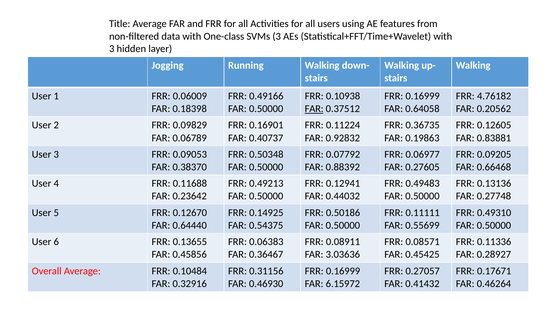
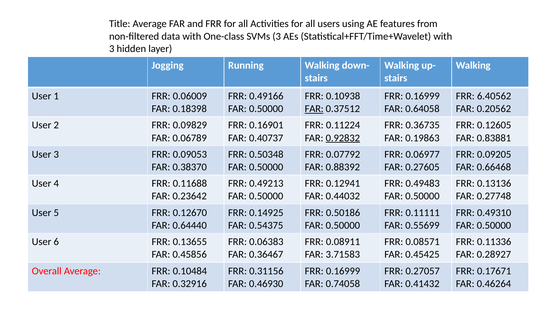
4.76182: 4.76182 -> 6.40562 (494, 96)
0.92832 underline: none -> present (343, 138)
3.03636: 3.03636 -> 3.71583 (343, 255)
6.15972: 6.15972 -> 0.74058 (343, 284)
